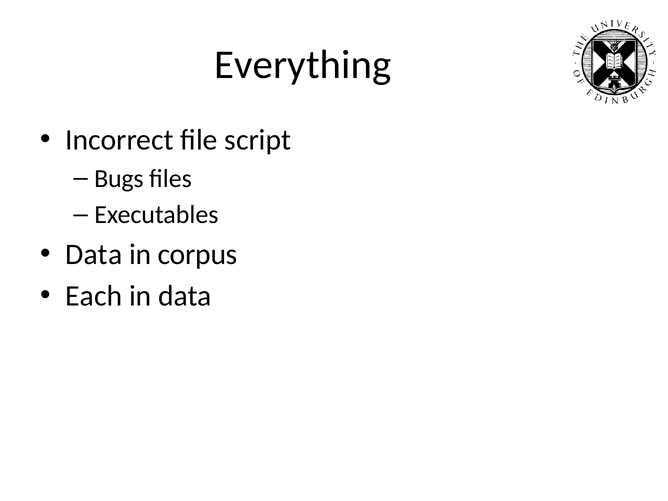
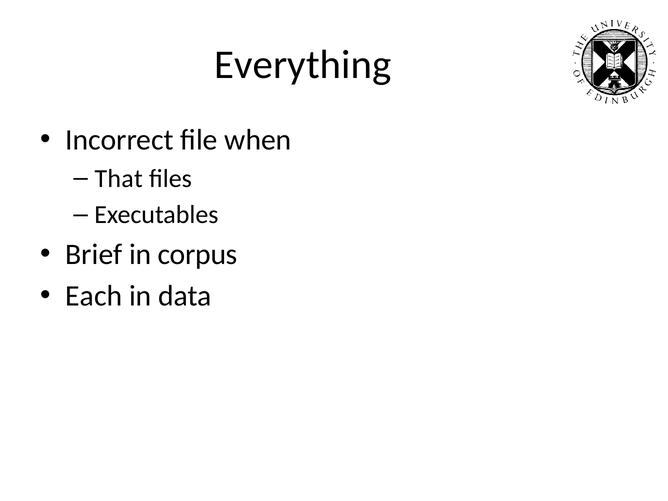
script: script -> when (258, 140)
Bugs: Bugs -> That (119, 178)
Data: Data -> Brief (94, 255)
